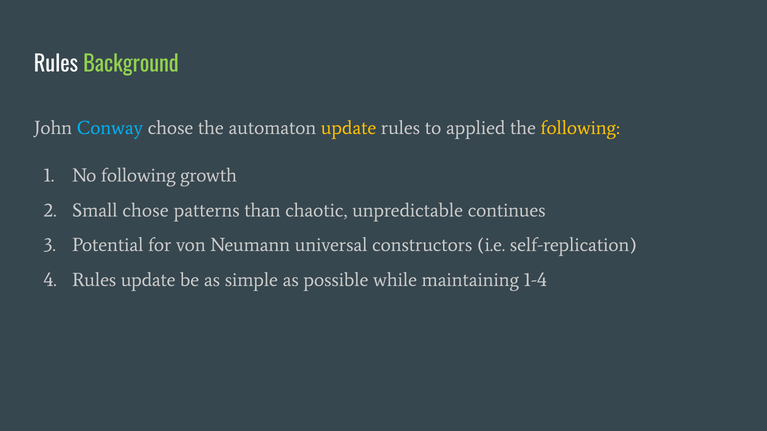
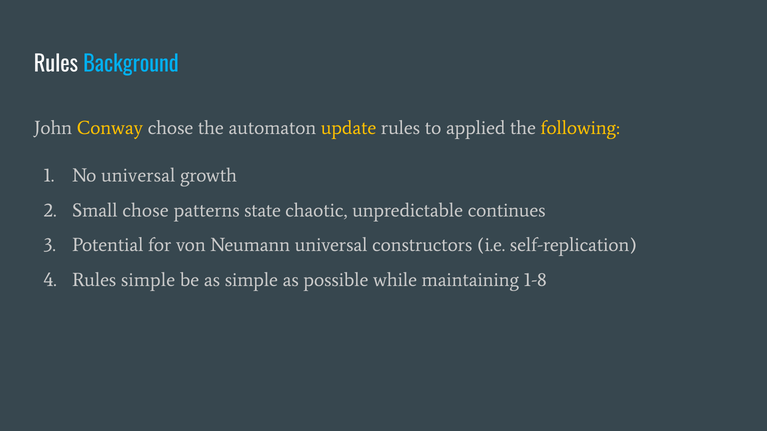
Background colour: light green -> light blue (131, 64)
Conway colour: light blue -> yellow (110, 128)
No following: following -> universal (138, 176)
than: than -> state (263, 210)
Rules update: update -> simple (148, 280)
1-4: 1-4 -> 1-8 (535, 280)
